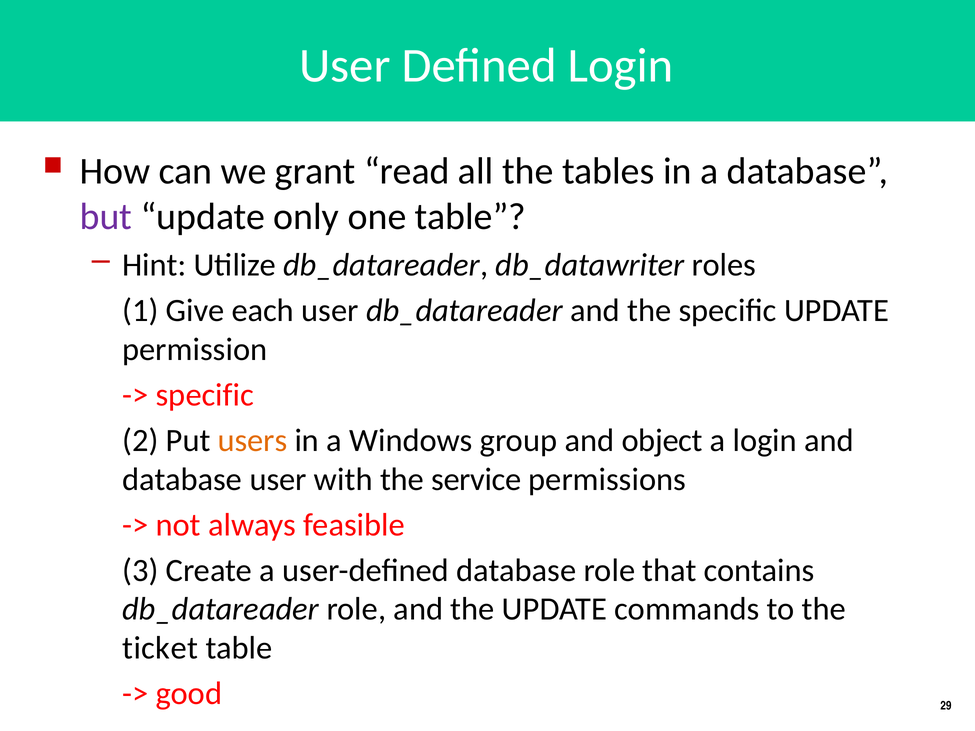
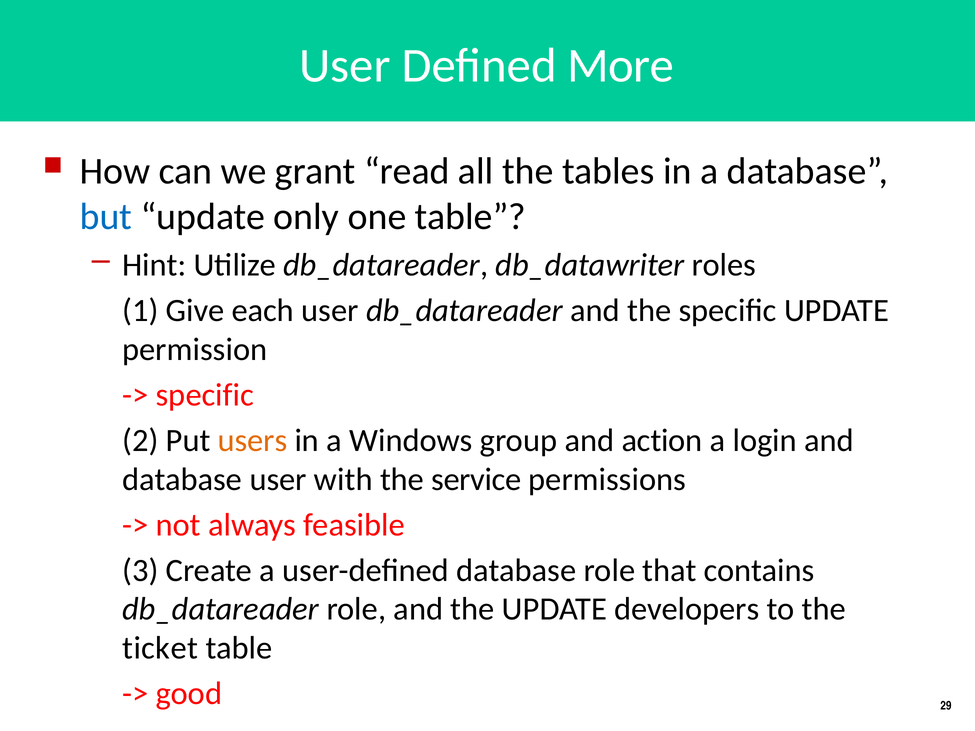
Defined Login: Login -> More (621, 66)
but colour: purple -> blue (106, 217)
object: object -> action (662, 440)
commands: commands -> developers (687, 609)
